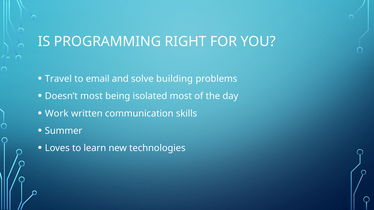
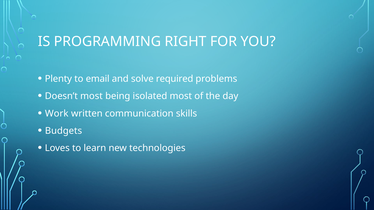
Travel: Travel -> Plenty (58, 79)
building: building -> required (175, 79)
Summer: Summer -> Budgets (64, 131)
